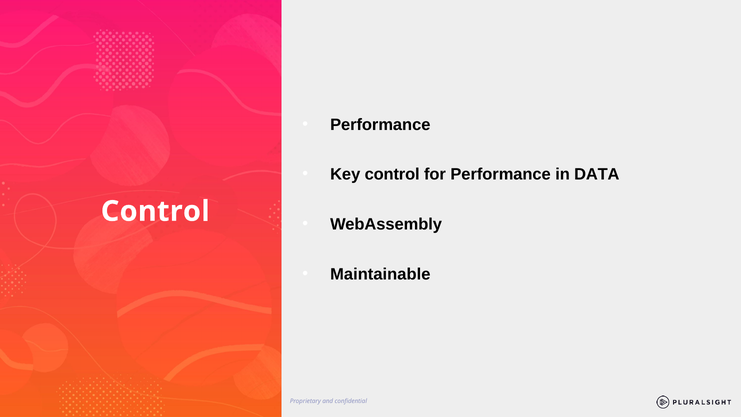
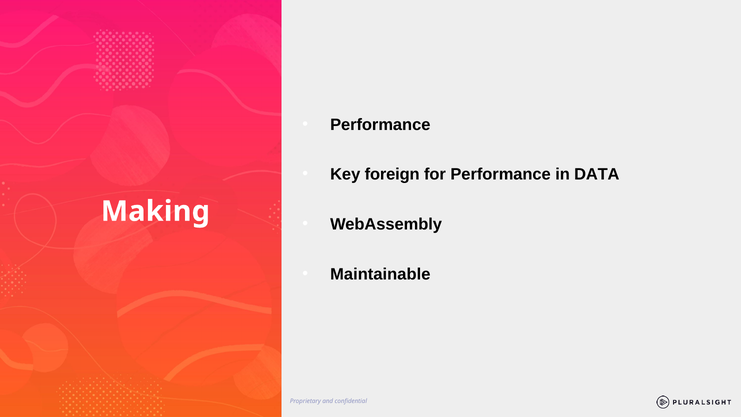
Key control: control -> foreign (392, 174)
Control: Control -> Making (155, 211)
